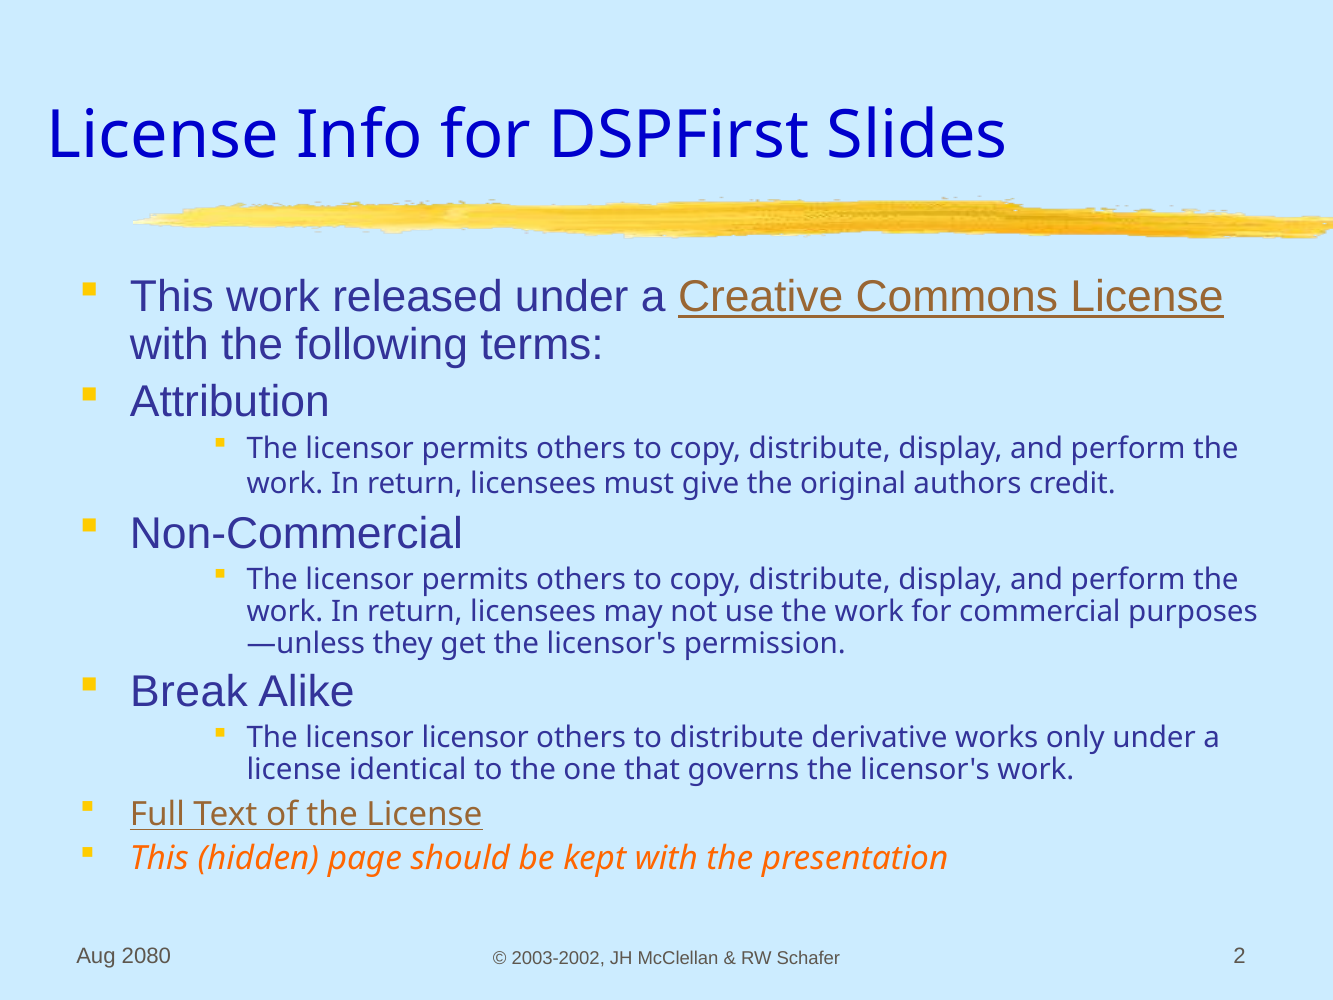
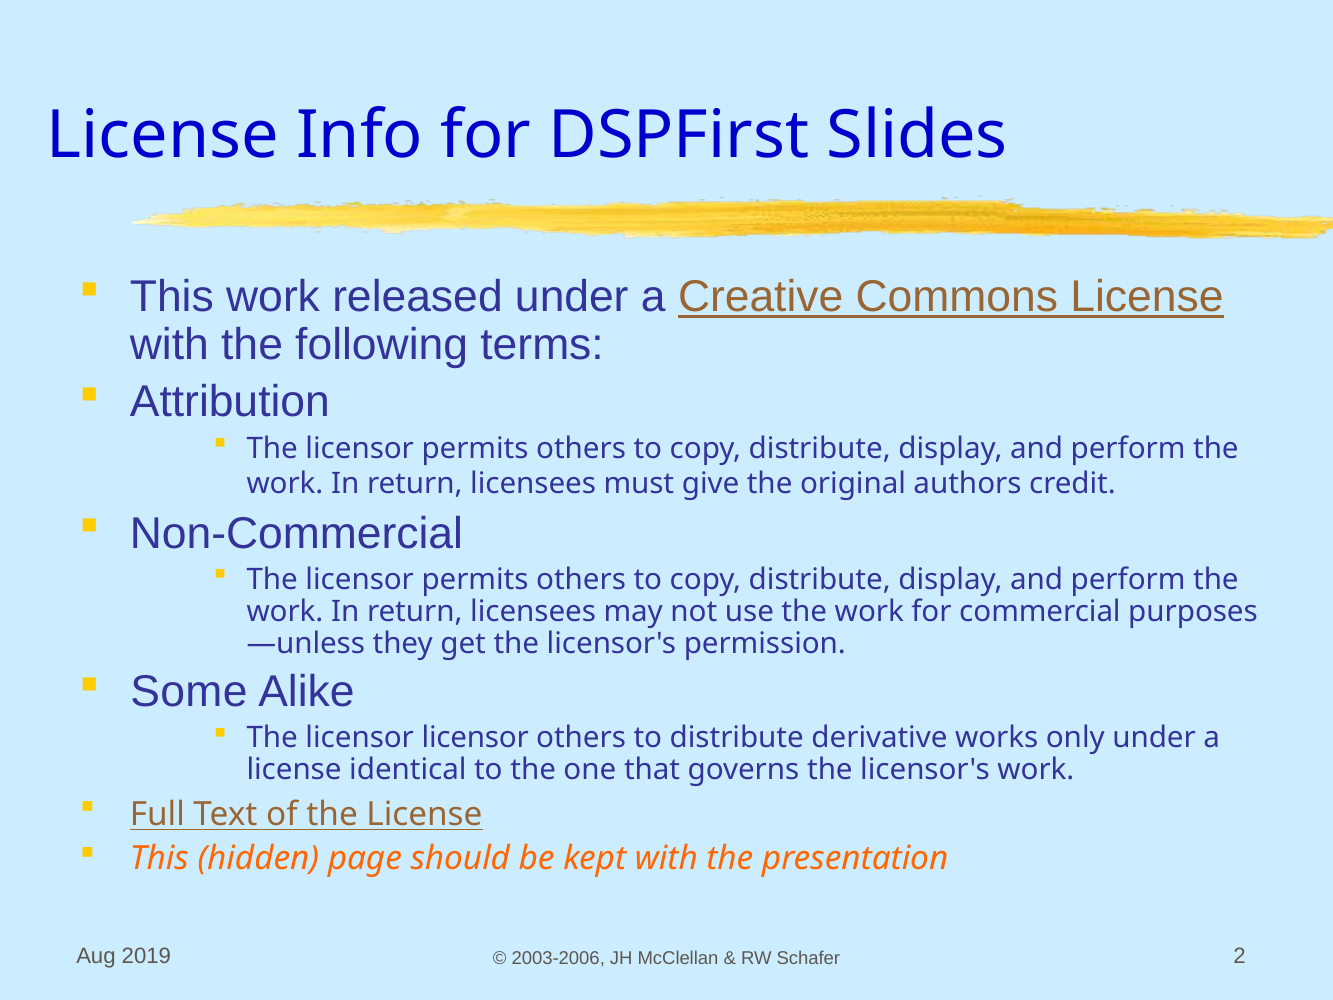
Break: Break -> Some (189, 692)
2080: 2080 -> 2019 (146, 956)
2003-2002: 2003-2002 -> 2003-2006 (558, 958)
